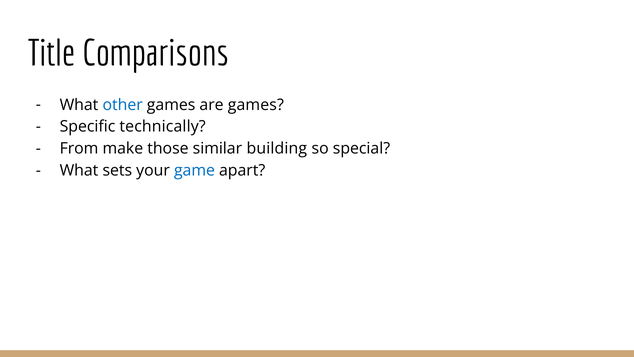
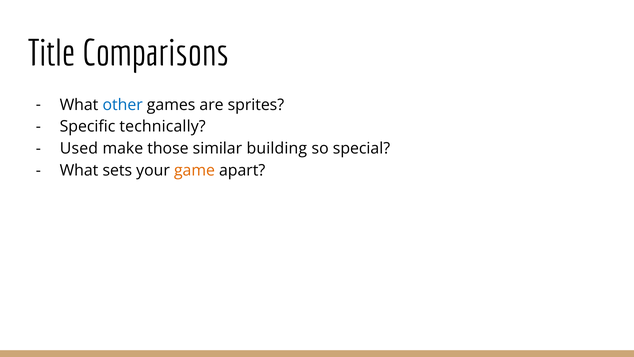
are games: games -> sprites (256, 105)
From: From -> Used (79, 148)
game colour: blue -> orange (195, 170)
